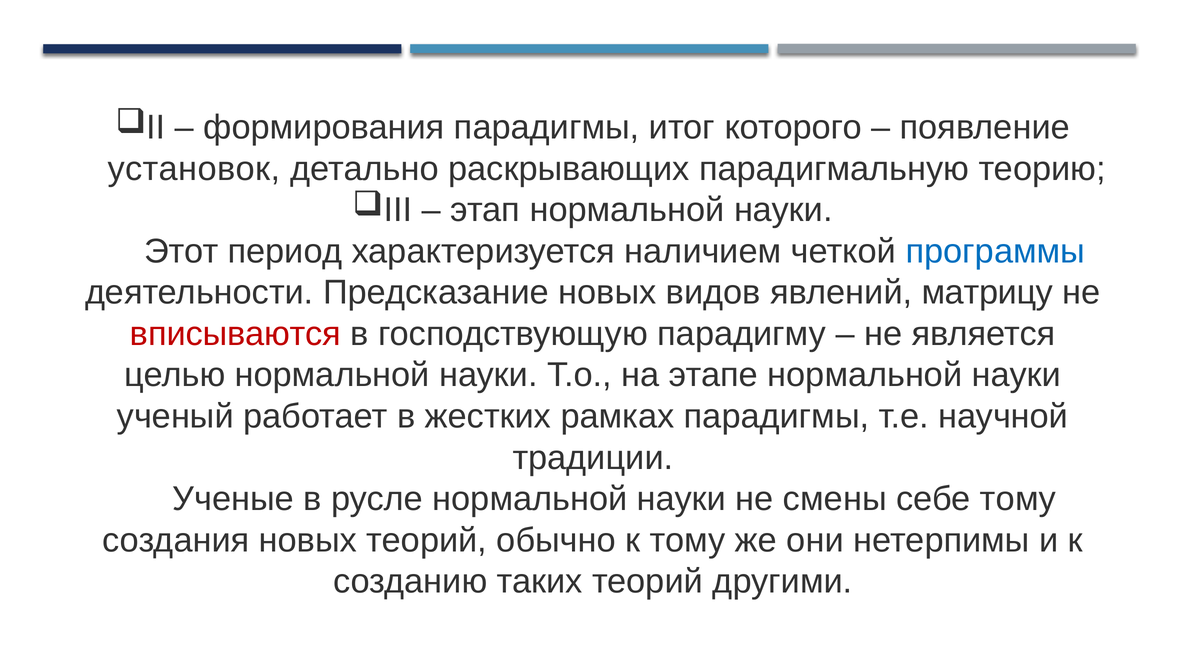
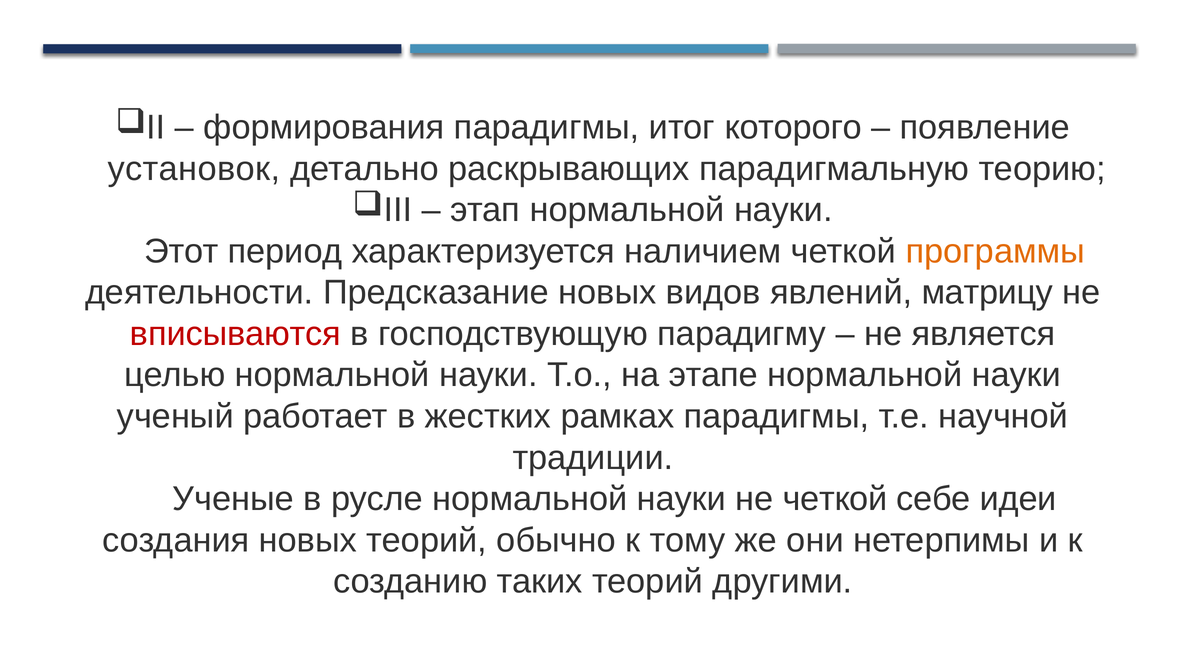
программы colour: blue -> orange (995, 251)
не смены: смены -> четкой (835, 499)
себе тому: тому -> идеи (1018, 499)
